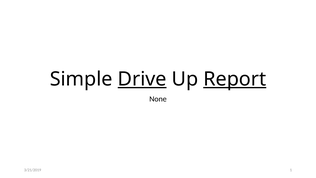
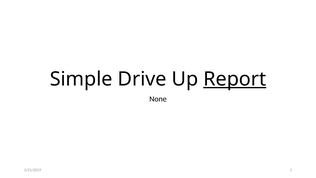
Drive underline: present -> none (142, 79)
